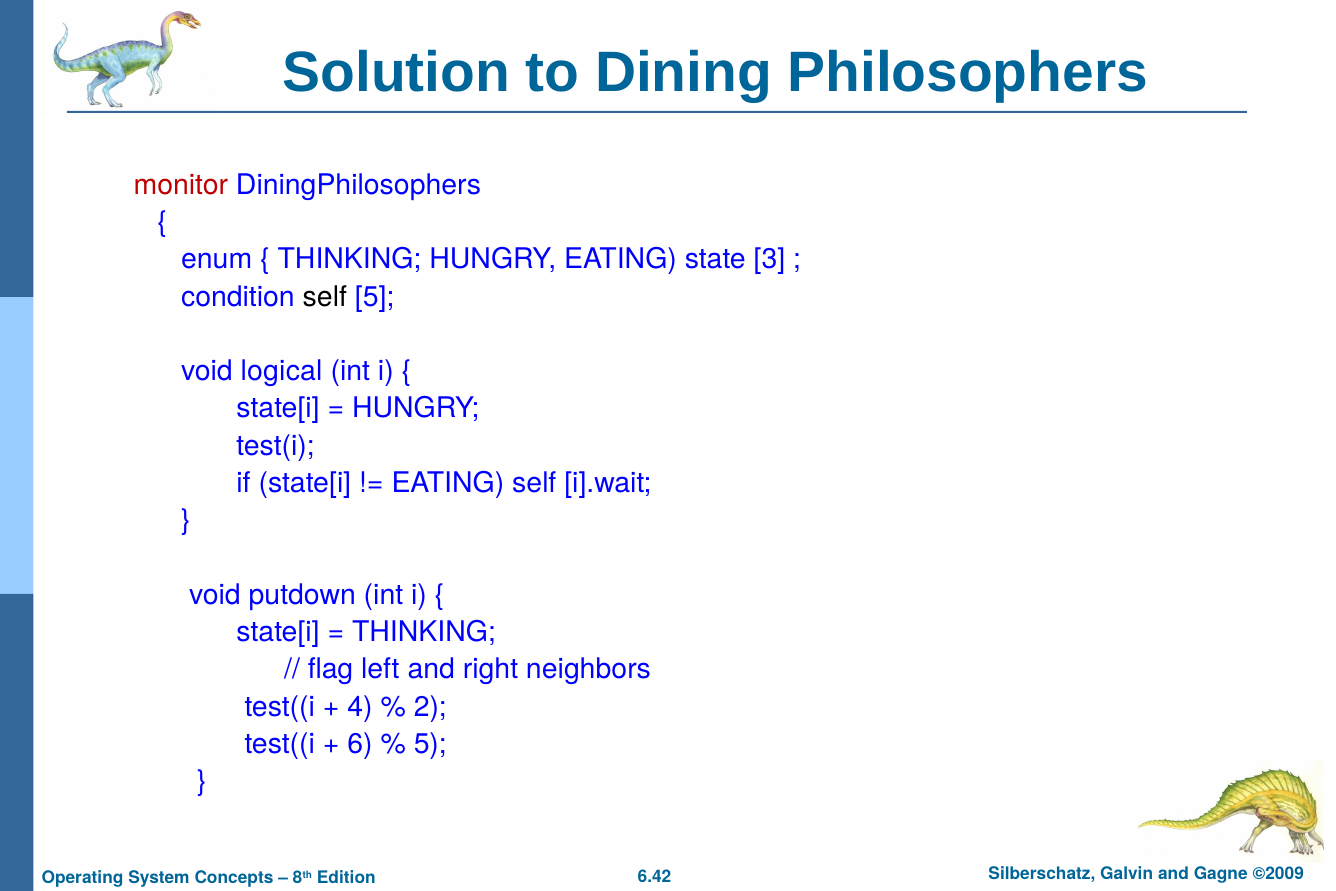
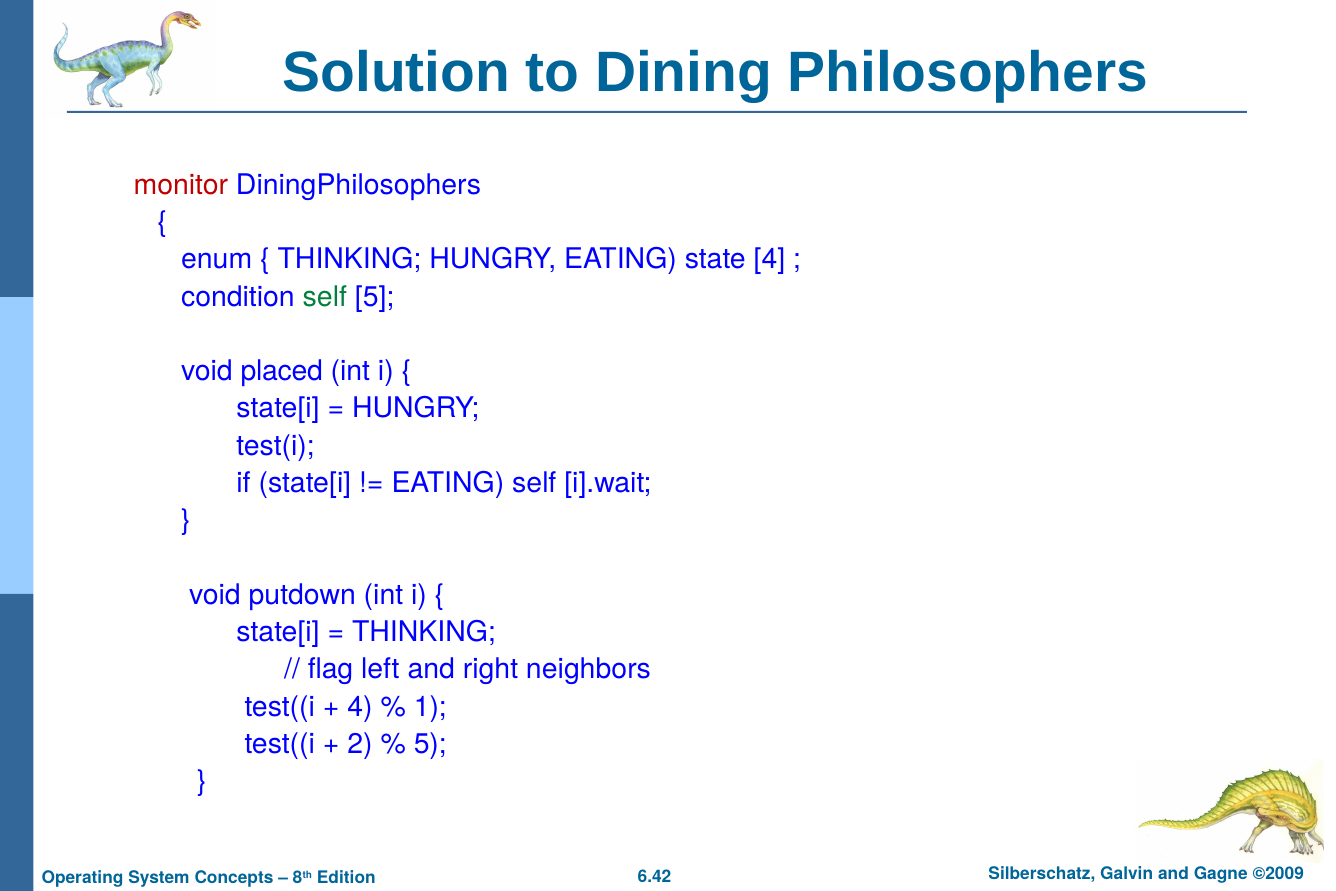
state 3: 3 -> 4 (769, 259)
self colour: black -> green (325, 297)
logical: logical -> placed (282, 371)
2: 2 -> 1 (430, 706)
6: 6 -> 2 (360, 744)
